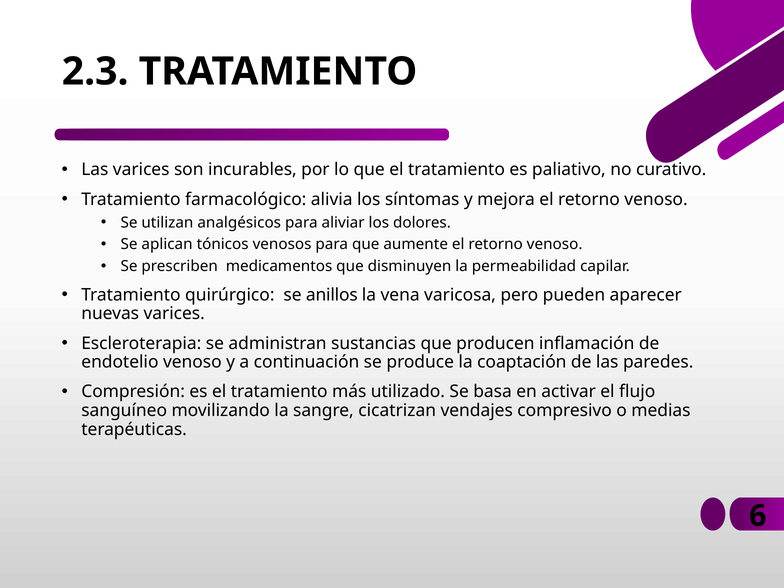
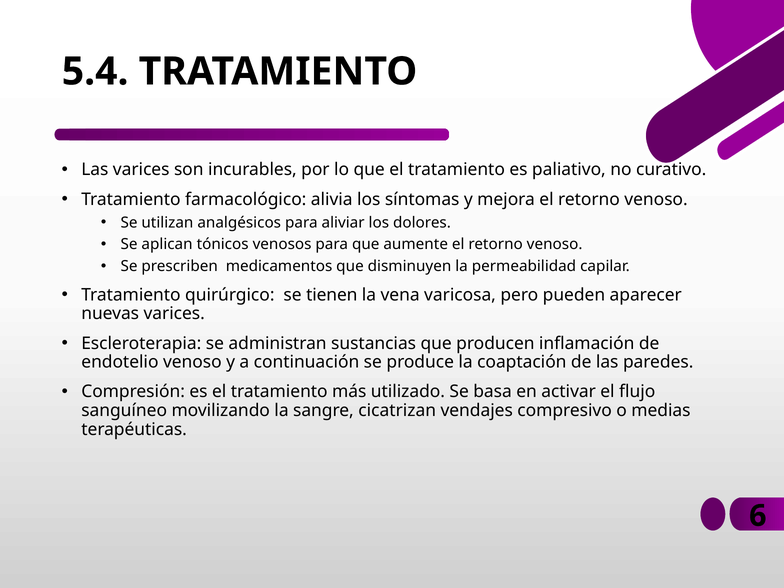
2.3: 2.3 -> 5.4 (95, 72)
anillos: anillos -> tienen (332, 295)
